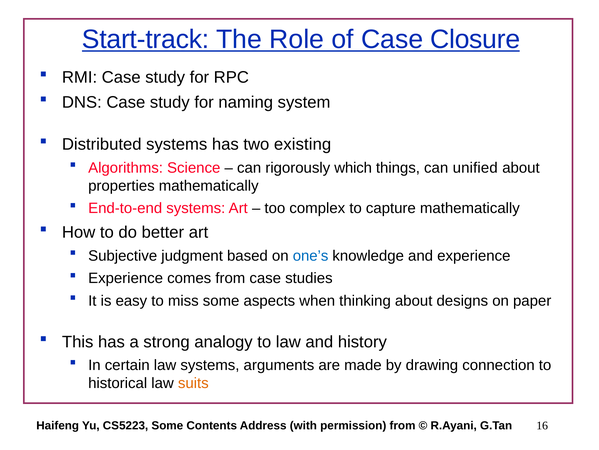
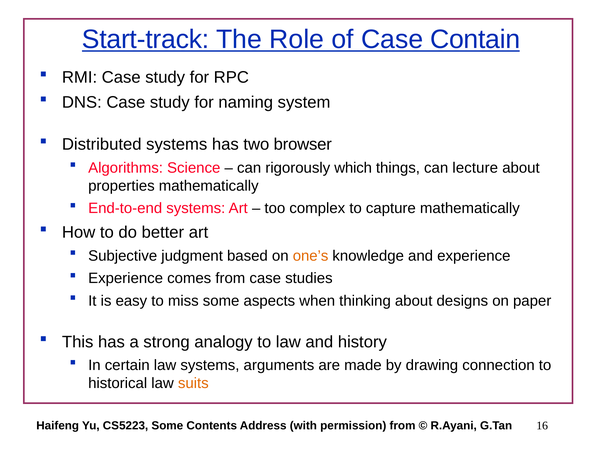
Closure: Closure -> Contain (475, 39)
existing: existing -> browser (303, 144)
unified: unified -> lecture (475, 167)
one’s colour: blue -> orange (311, 255)
